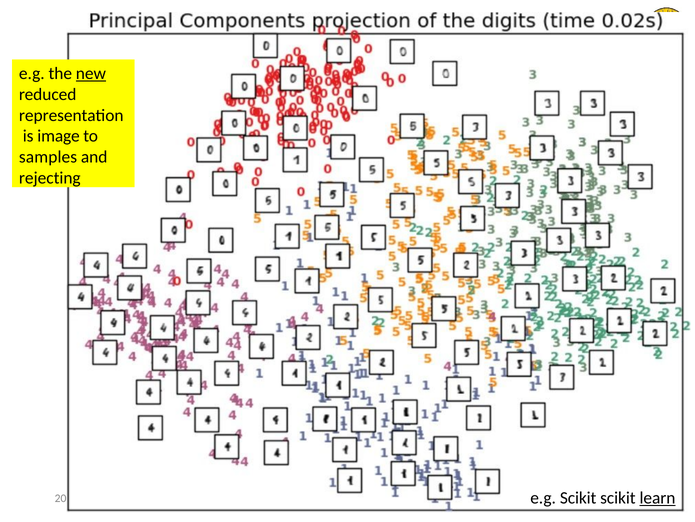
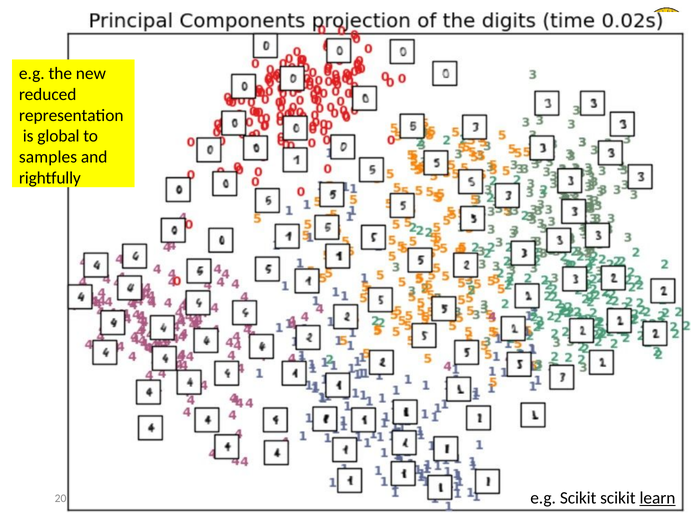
new underline: present -> none (91, 73)
image: image -> global (58, 136)
rejecting: rejecting -> rightfully (50, 178)
